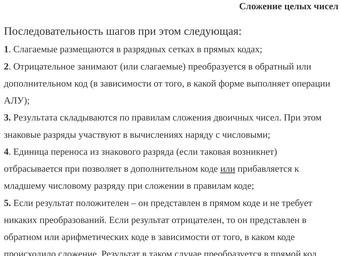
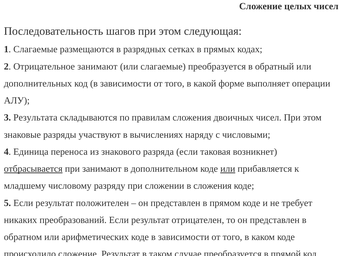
дополнительном: дополнительном -> дополнительных (38, 83)
отбрасывается underline: none -> present (33, 169)
при позволяет: позволяет -> занимают (102, 169)
в правилам: правилам -> сложения (213, 186)
